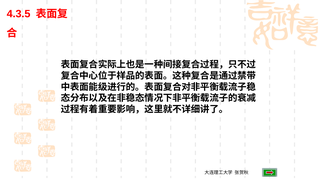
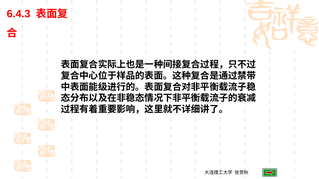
4.3.5: 4.3.5 -> 6.4.3 (19, 14)
